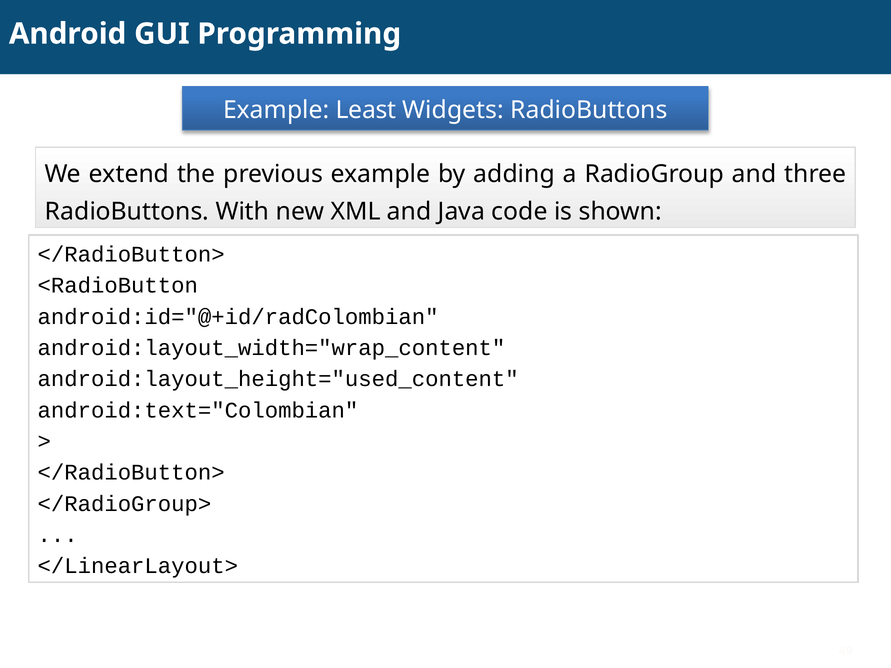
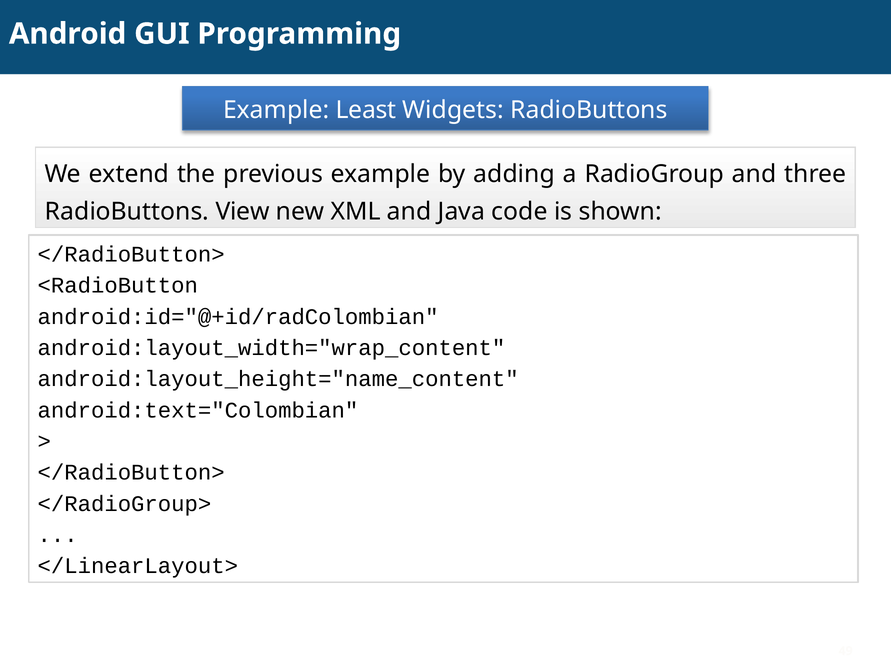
With: With -> View (243, 211)
android:layout_height="used_content: android:layout_height="used_content -> android:layout_height="name_content (278, 379)
